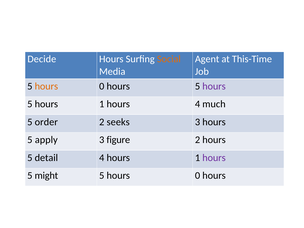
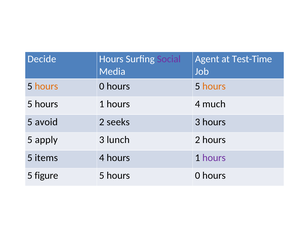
Social colour: orange -> purple (169, 59)
This-Time: This-Time -> Test-Time (252, 59)
hours colour: purple -> orange (214, 86)
order: order -> avoid (46, 122)
figure: figure -> lunch (118, 140)
detail: detail -> items (46, 158)
might: might -> figure (46, 176)
